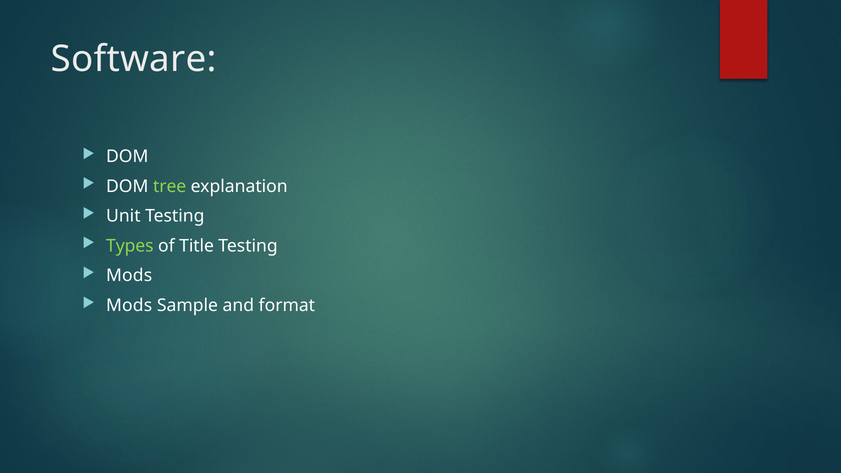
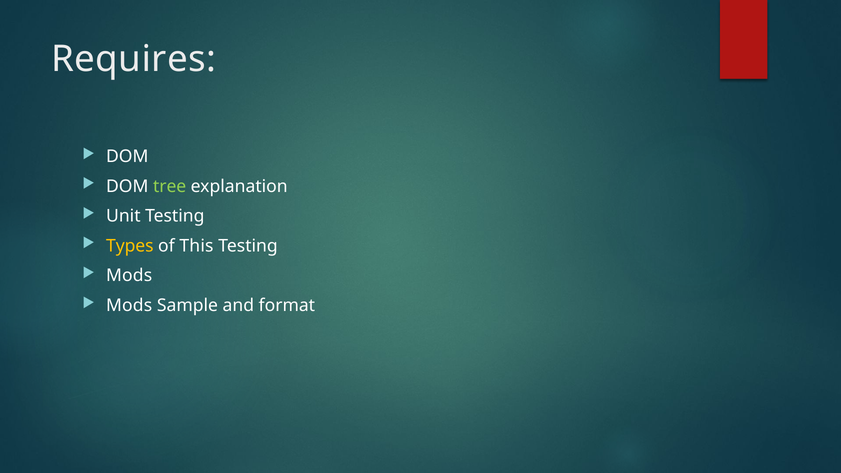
Software: Software -> Requires (134, 59)
Types colour: light green -> yellow (130, 246)
Title: Title -> This (196, 246)
